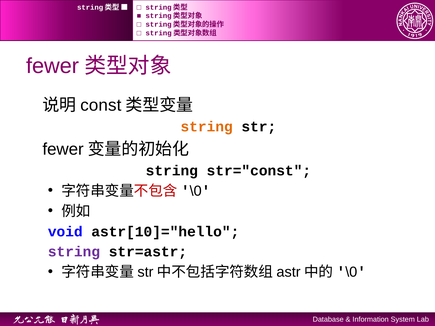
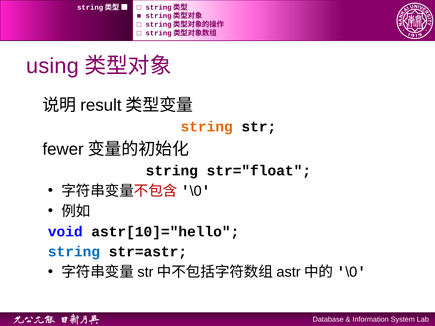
fewer: fewer -> using (53, 66)
const: const -> result (101, 105)
str="const: str="const -> str="float (259, 171)
string colour: purple -> blue (74, 252)
